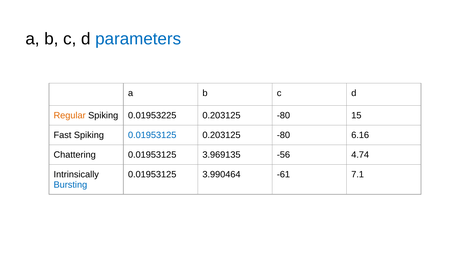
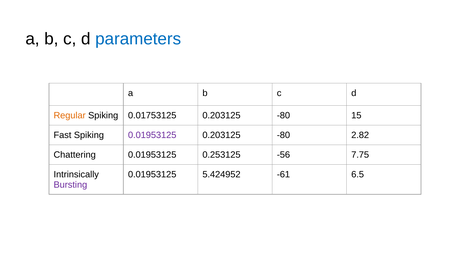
0.01953225: 0.01953225 -> 0.01753125 (152, 116)
0.01953125 colour: blue -> purple (152, 135)
6.16: 6.16 -> 2.82 (360, 135)
3.969135: 3.969135 -> 0.253125 (221, 155)
4.74: 4.74 -> 7.75 (360, 155)
3.990464: 3.990464 -> 5.424952 (221, 175)
7.1: 7.1 -> 6.5 (358, 175)
Bursting colour: blue -> purple (70, 185)
